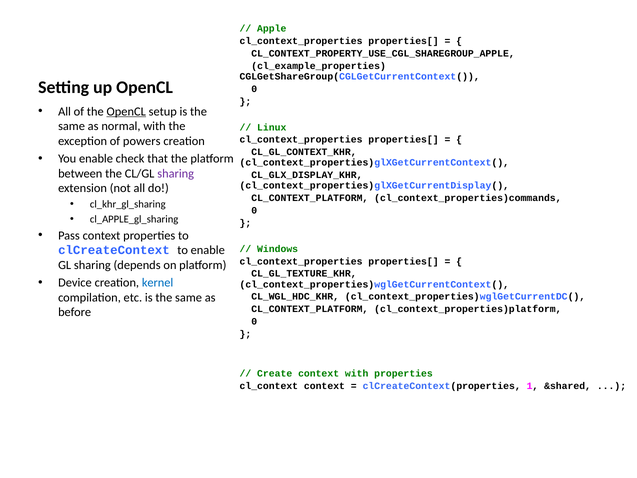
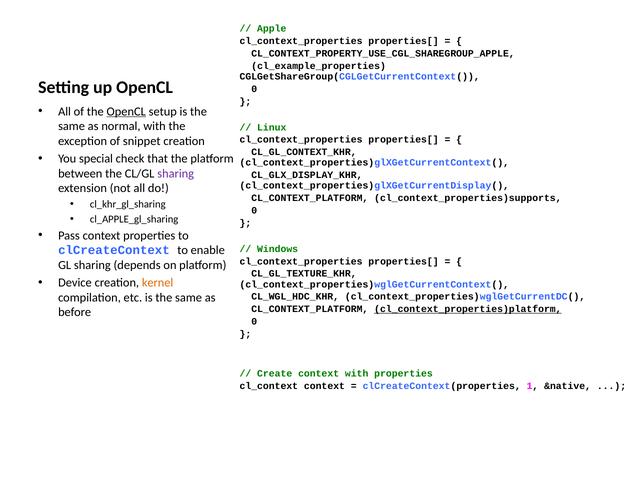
powers: powers -> snippet (142, 141)
You enable: enable -> special (96, 159)
cl_context_properties)commands: cl_context_properties)commands -> cl_context_properties)supports (468, 198)
kernel colour: blue -> orange (158, 282)
cl_context_properties)platform underline: none -> present (468, 309)
&shared: &shared -> &native (568, 386)
